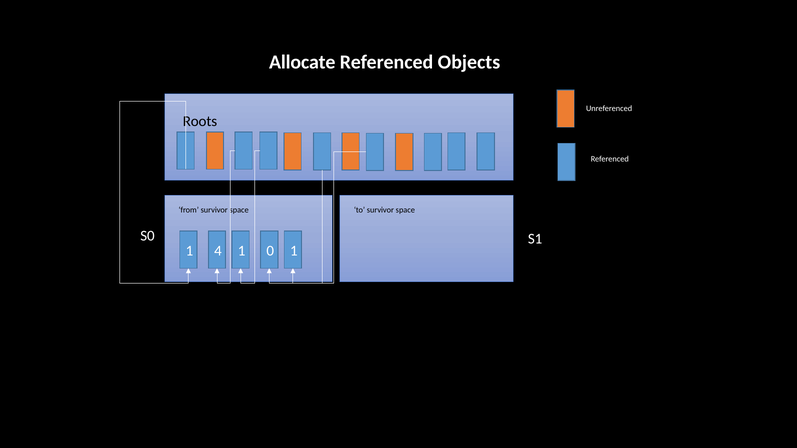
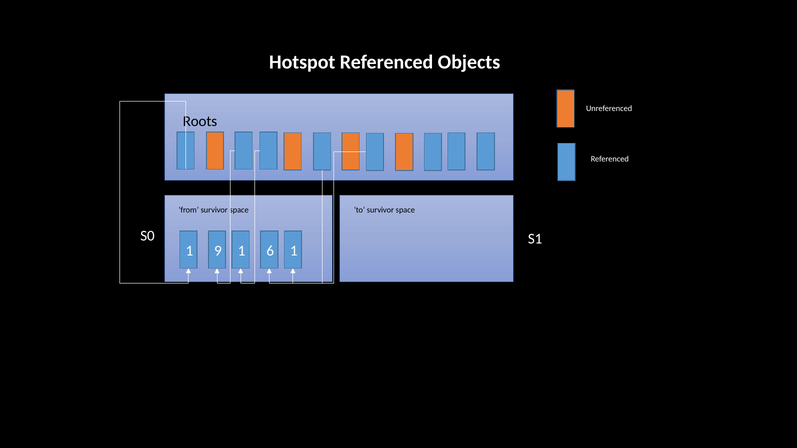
Allocate: Allocate -> Hotspot (302, 62)
4: 4 -> 9 (218, 251)
0: 0 -> 6 (270, 251)
